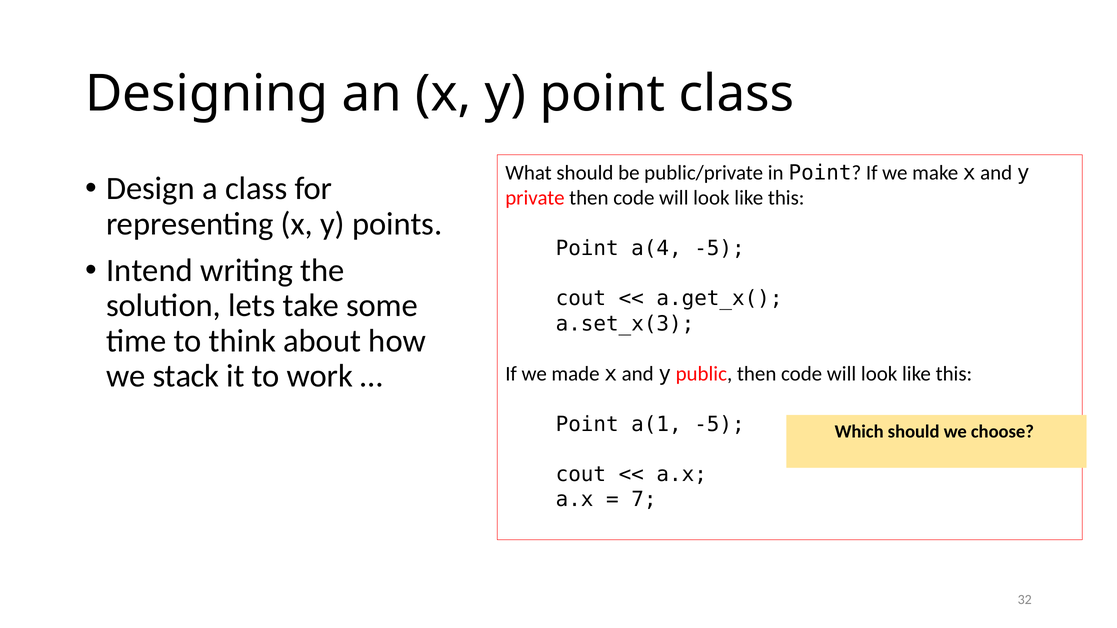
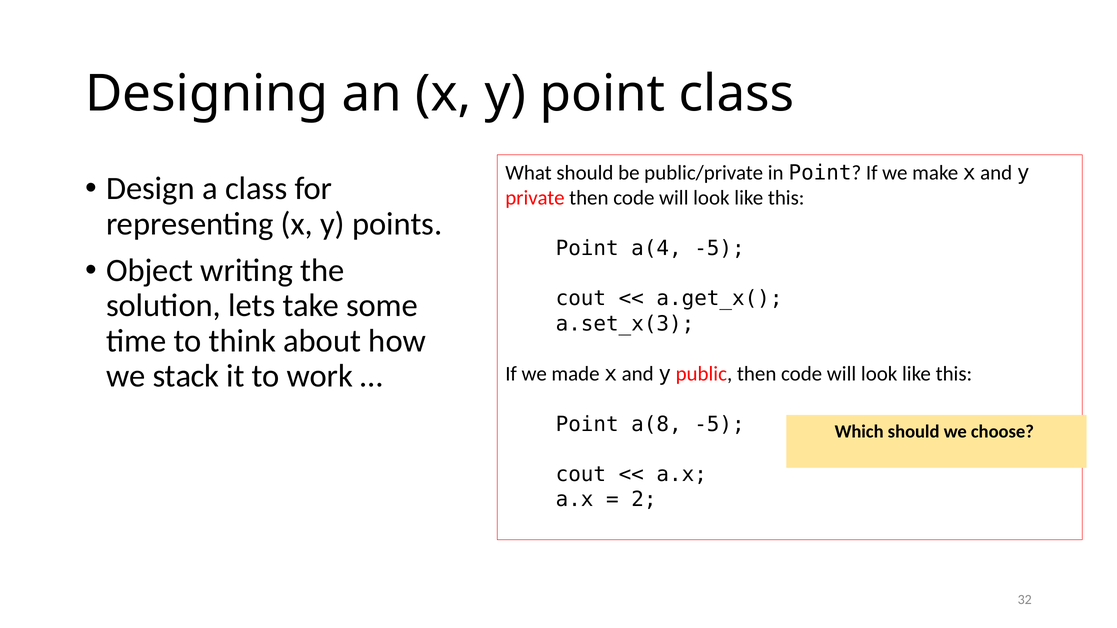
Intend: Intend -> Object (150, 271)
a(1: a(1 -> a(8 (656, 424)
7: 7 -> 2 (644, 500)
